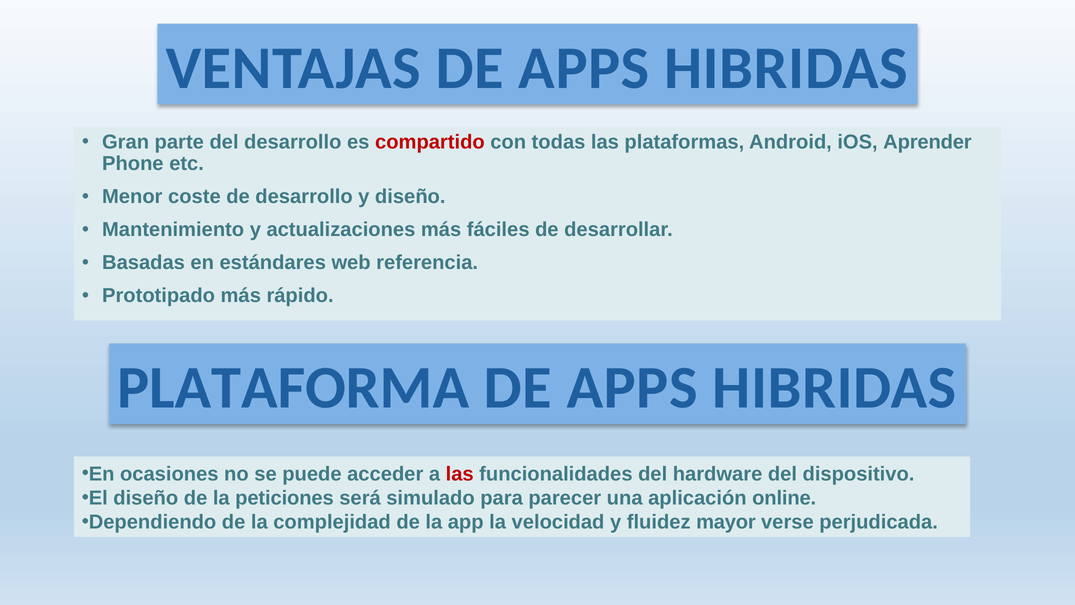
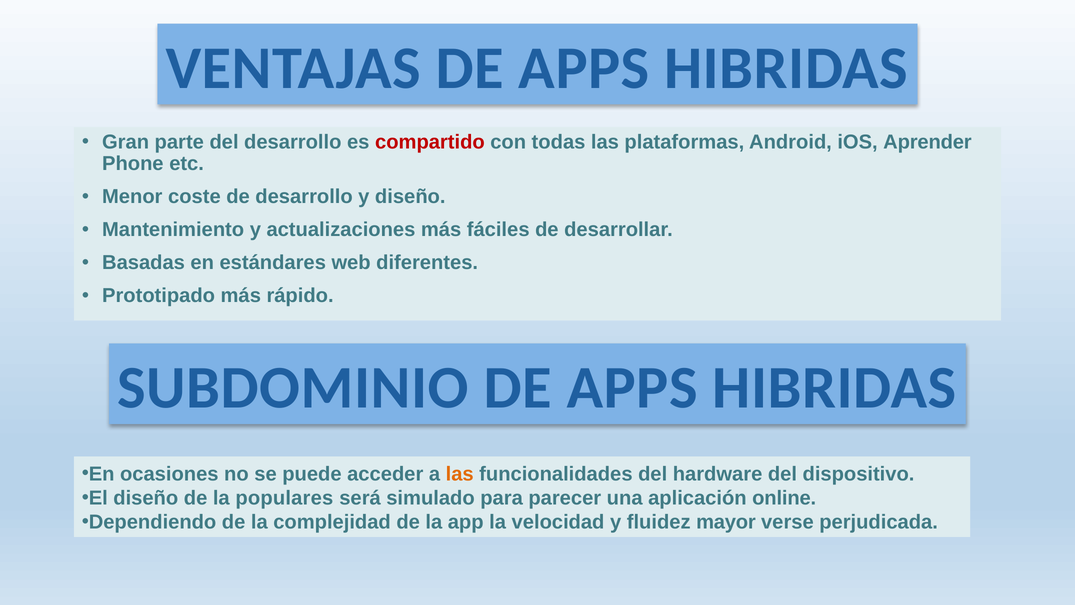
referencia: referencia -> diferentes (427, 263)
PLATAFORMA: PLATAFORMA -> SUBDOMINIO (293, 388)
las colour: red -> orange (460, 474)
peticiones: peticiones -> populares (284, 498)
